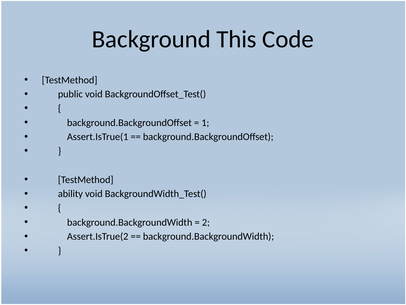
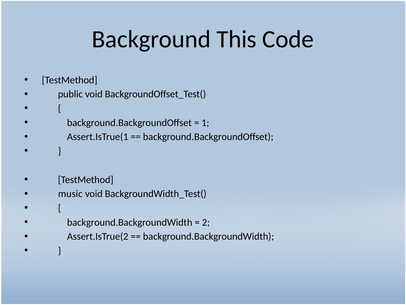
ability: ability -> music (70, 194)
